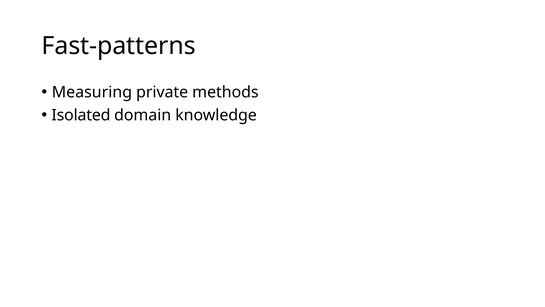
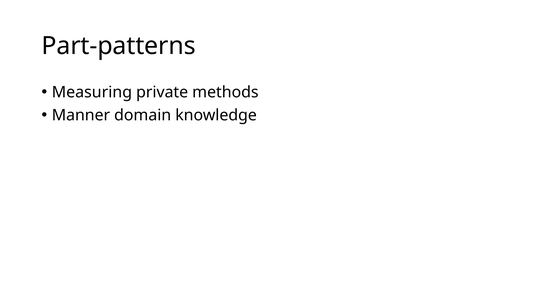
Fast-patterns: Fast-patterns -> Part-patterns (119, 46)
Isolated: Isolated -> Manner (81, 115)
